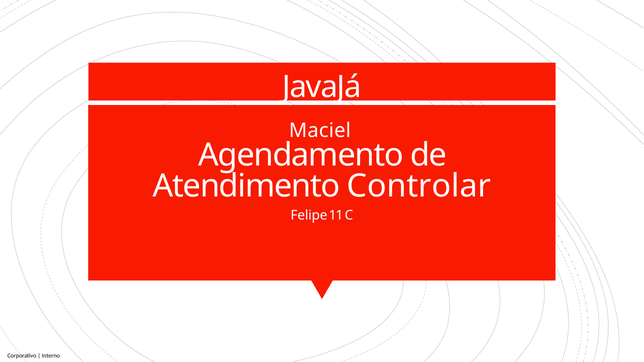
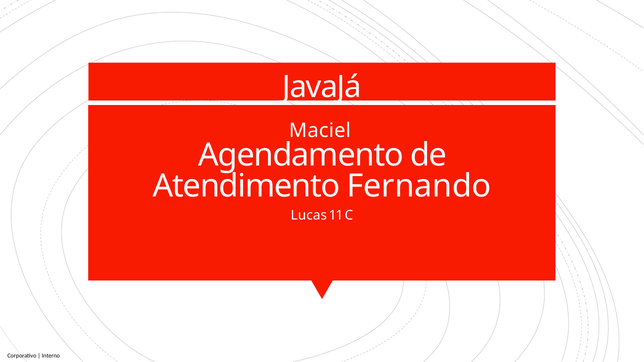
Controlar: Controlar -> Fernando (419, 186)
Felipe: Felipe -> Lucas (309, 215)
